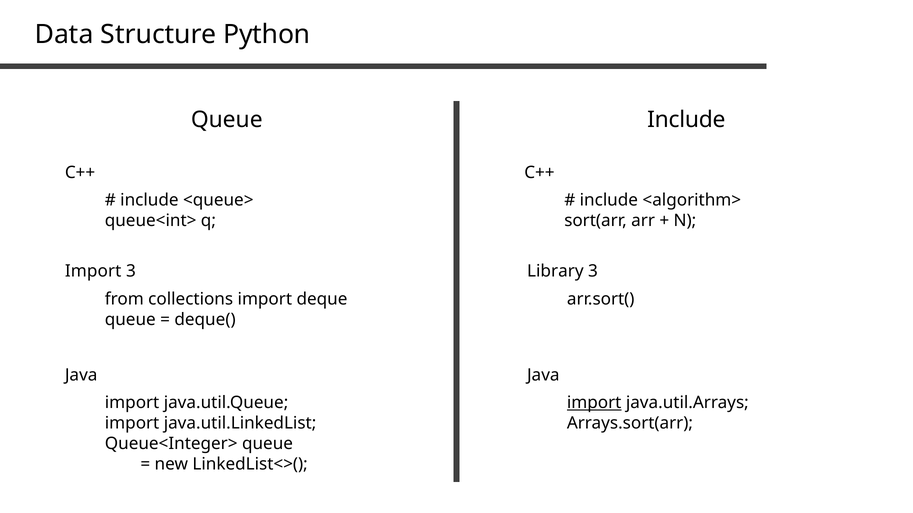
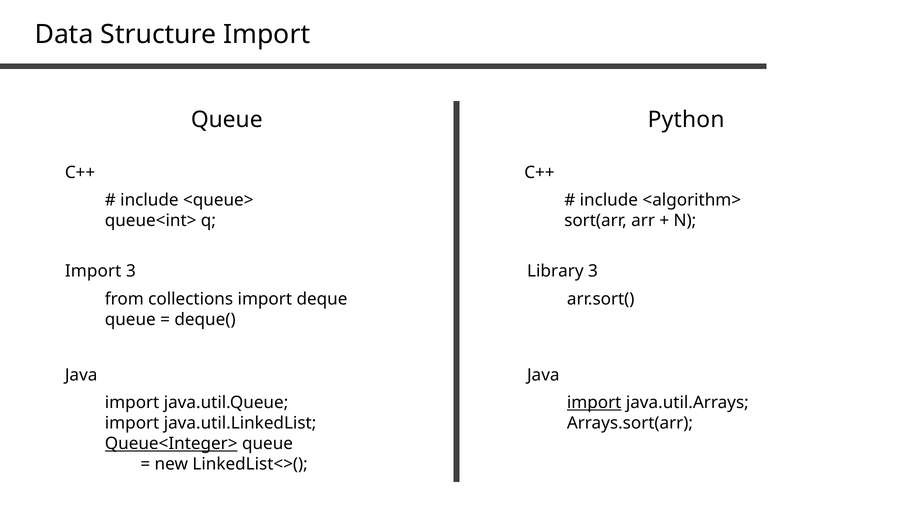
Structure Python: Python -> Import (267, 34)
Queue Include: Include -> Python (686, 120)
Queue<Integer> underline: none -> present (171, 444)
